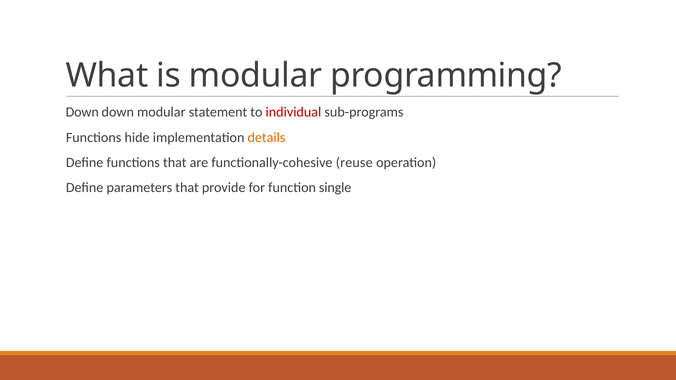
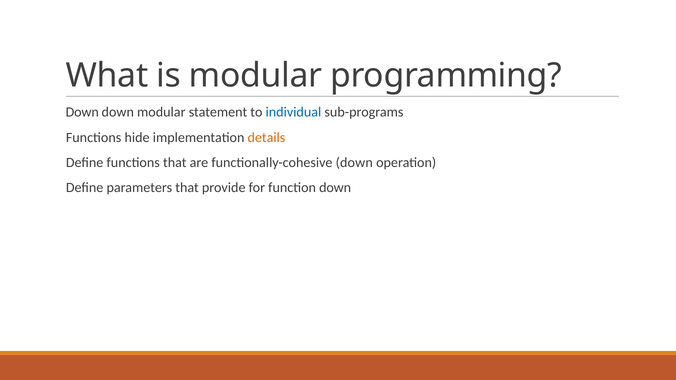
individual colour: red -> blue (293, 112)
functionally-cohesive reuse: reuse -> down (354, 163)
function single: single -> down (335, 188)
